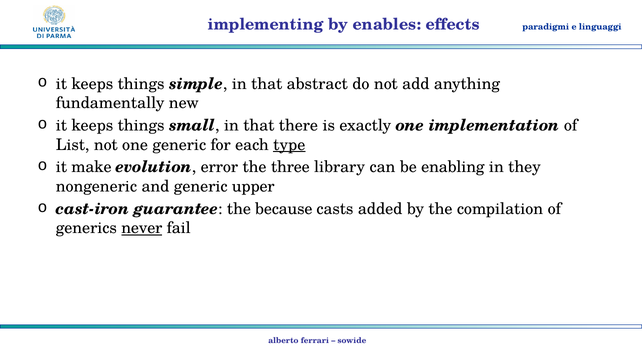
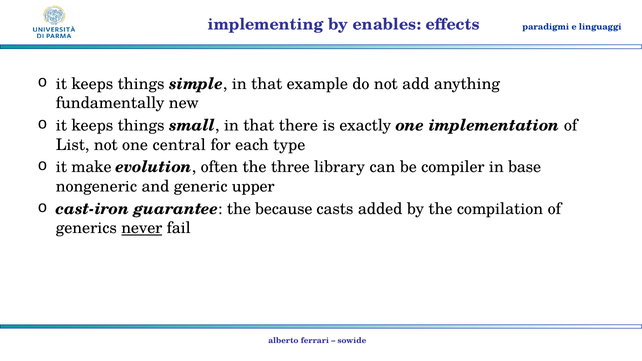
abstract: abstract -> example (317, 84)
one generic: generic -> central (179, 145)
type underline: present -> none (289, 145)
error: error -> often (219, 167)
enabling: enabling -> compiler (453, 167)
they: they -> base (525, 167)
